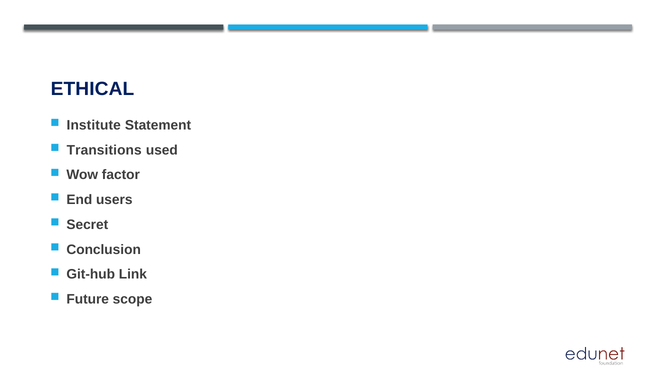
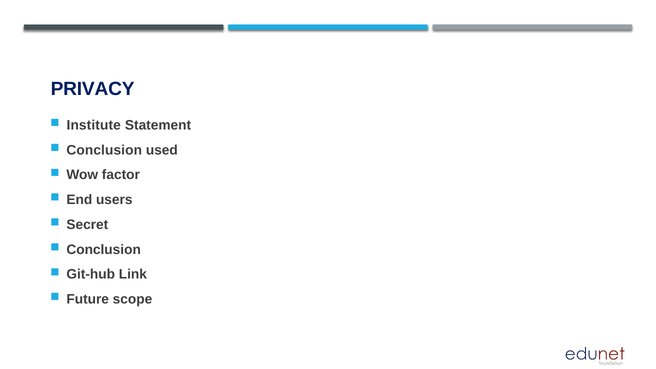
ETHICAL: ETHICAL -> PRIVACY (93, 89)
Transitions: Transitions -> Conclusion (104, 150)
